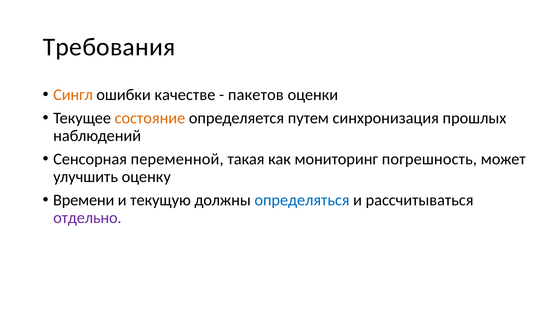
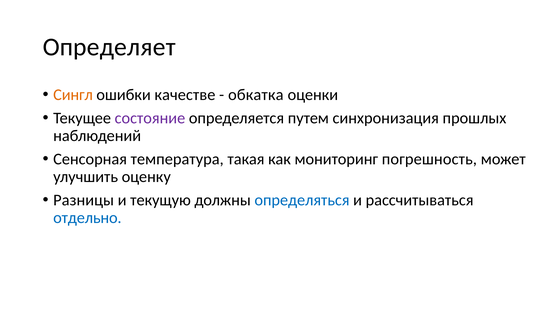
Требования: Требования -> Определяет (109, 47)
пакетов: пакетов -> обкатка (256, 95)
состояние colour: orange -> purple (150, 118)
переменной: переменной -> температура (177, 159)
Времени: Времени -> Разницы (84, 200)
отдельно colour: purple -> blue (87, 218)
